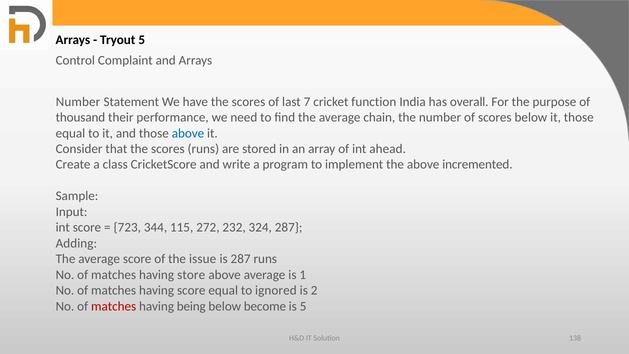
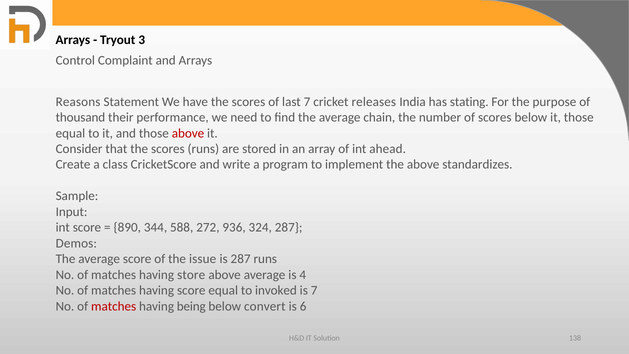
Tryout 5: 5 -> 3 (142, 40)
Number: Number -> Reasons (78, 102)
function: function -> releases (374, 102)
overall: overall -> stating (469, 102)
above colour: blue -> red (188, 133)
incremented: incremented -> standardizes (477, 165)
723: 723 -> 890 (127, 227)
115: 115 -> 588 (182, 227)
232: 232 -> 936 (234, 227)
Adding: Adding -> Demos (76, 243)
1: 1 -> 4 (303, 275)
ignored: ignored -> invoked (276, 290)
is 2: 2 -> 7 (314, 290)
become: become -> convert (265, 306)
is 5: 5 -> 6 (303, 306)
